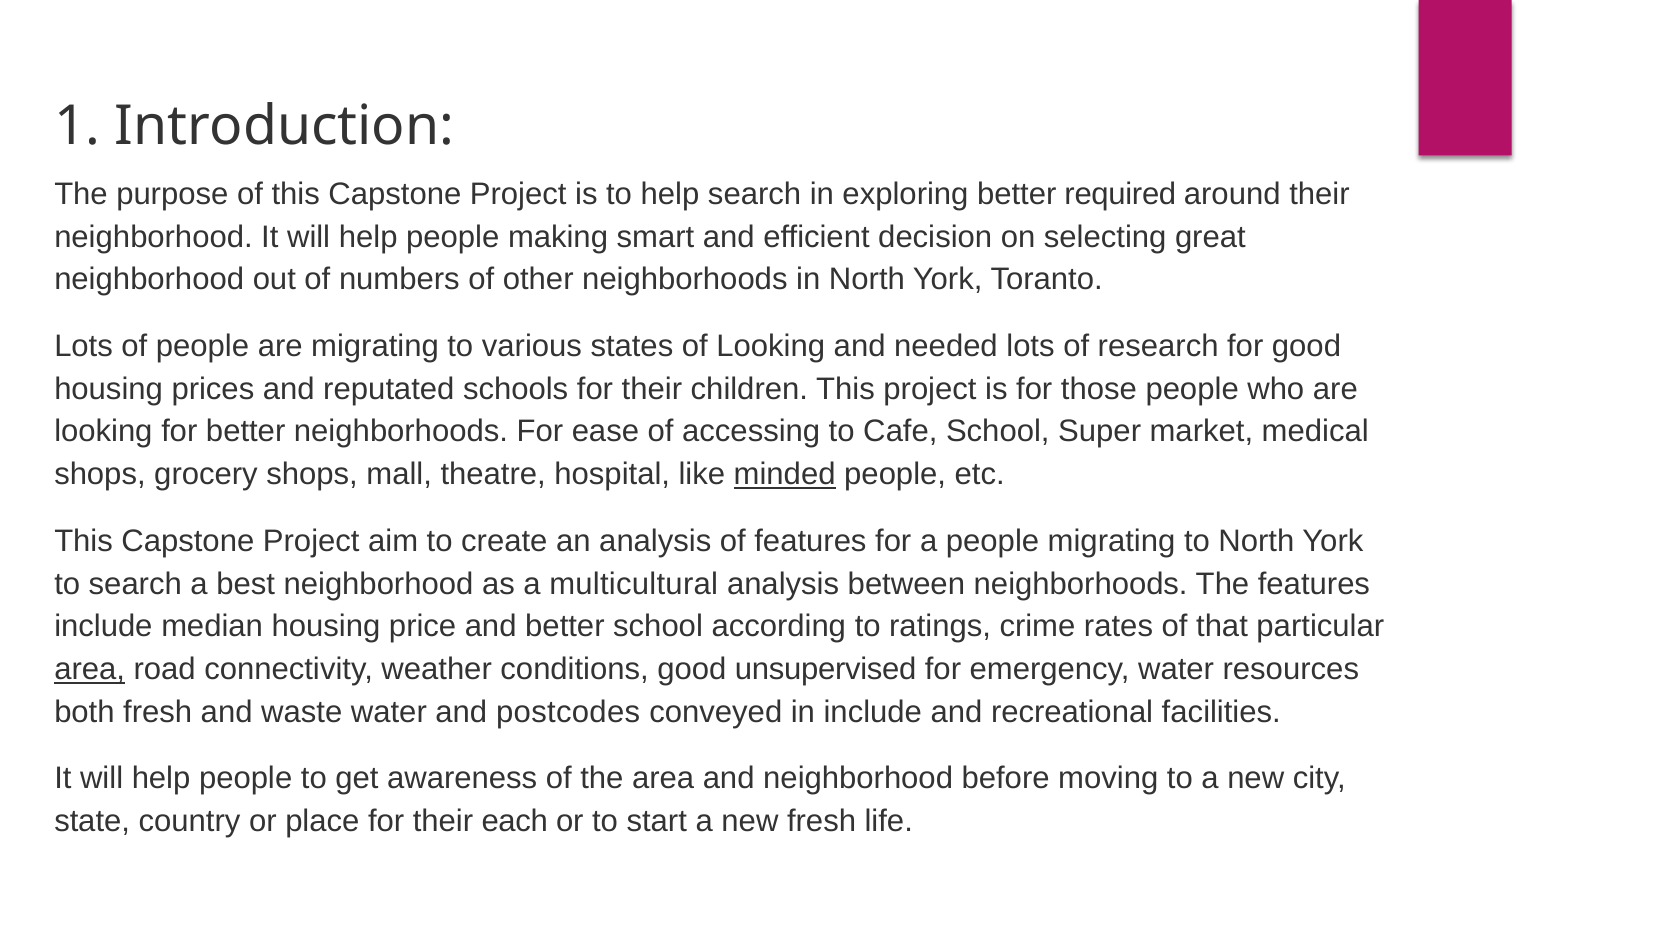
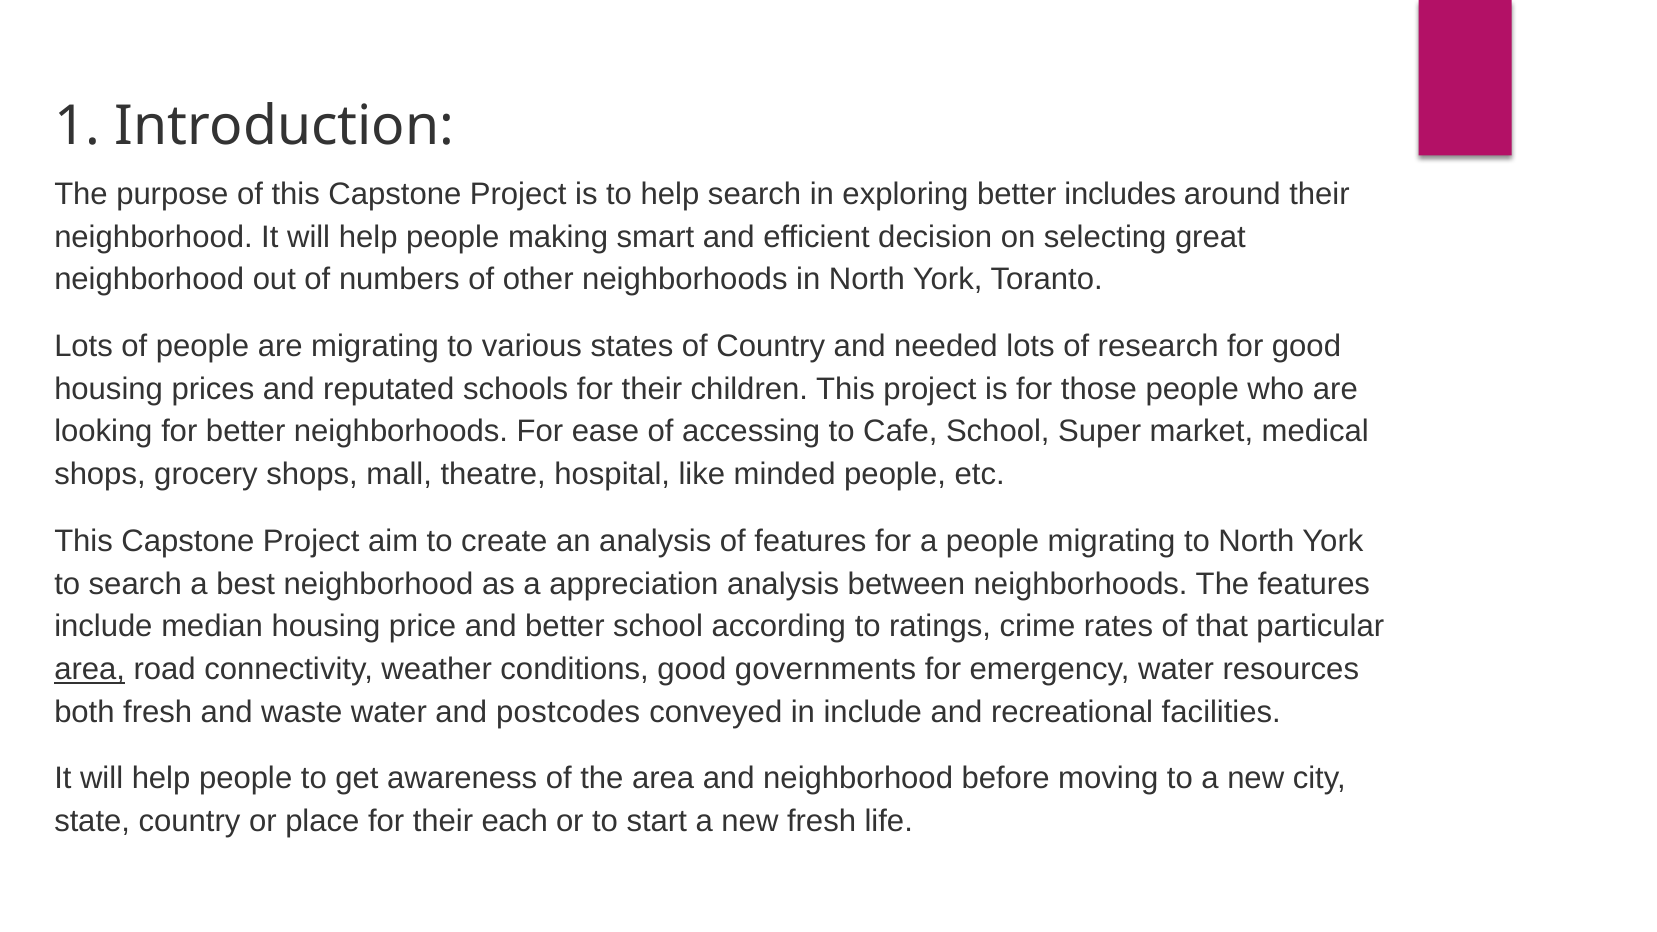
required: required -> includes (1120, 194)
of Looking: Looking -> Country (771, 346)
minded underline: present -> none (785, 475)
multicultural: multicultural -> appreciation (634, 584)
unsupervised: unsupervised -> governments (826, 670)
